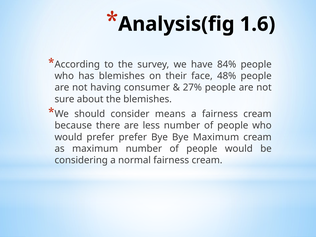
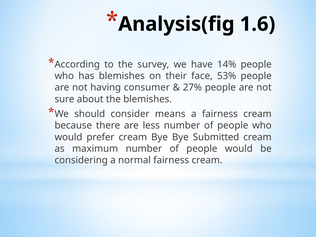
84%: 84% -> 14% (227, 64)
48%: 48% -> 53% (227, 76)
prefer prefer: prefer -> cream (133, 137)
Bye Maximum: Maximum -> Submitted (216, 137)
